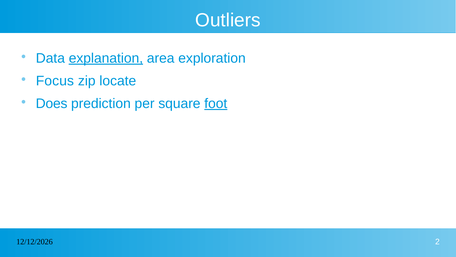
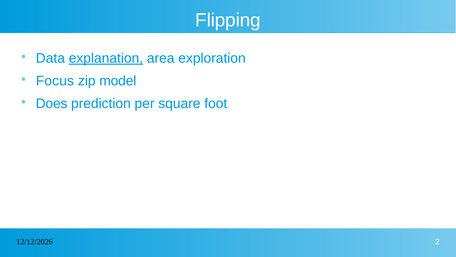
Outliers: Outliers -> Flipping (228, 20)
locate: locate -> model (118, 81)
foot underline: present -> none (216, 103)
